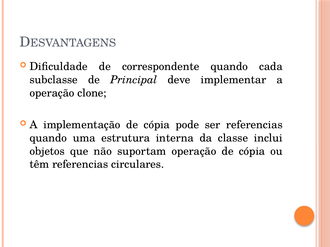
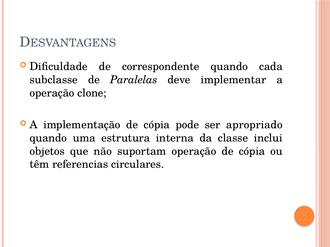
Principal: Principal -> Paralelas (134, 80)
ser referencias: referencias -> apropriado (254, 125)
